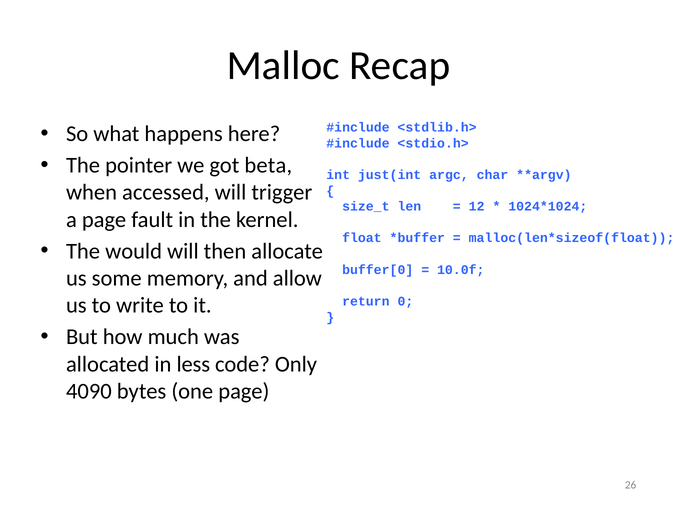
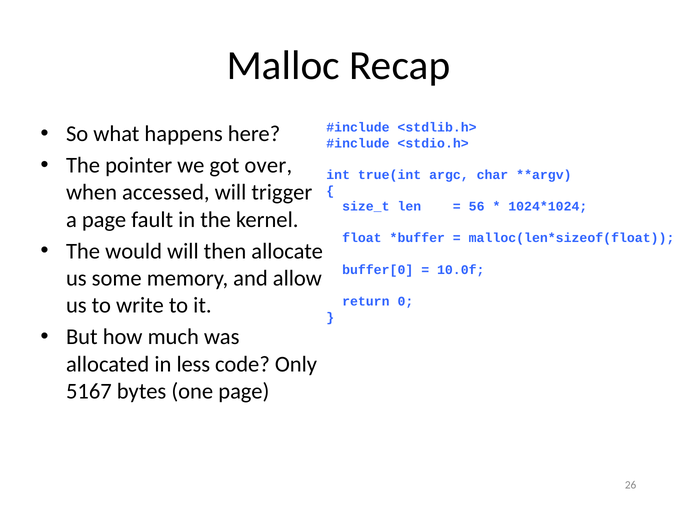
beta: beta -> over (268, 165)
just(int: just(int -> true(int (390, 175)
12: 12 -> 56 (477, 206)
4090: 4090 -> 5167 (89, 391)
